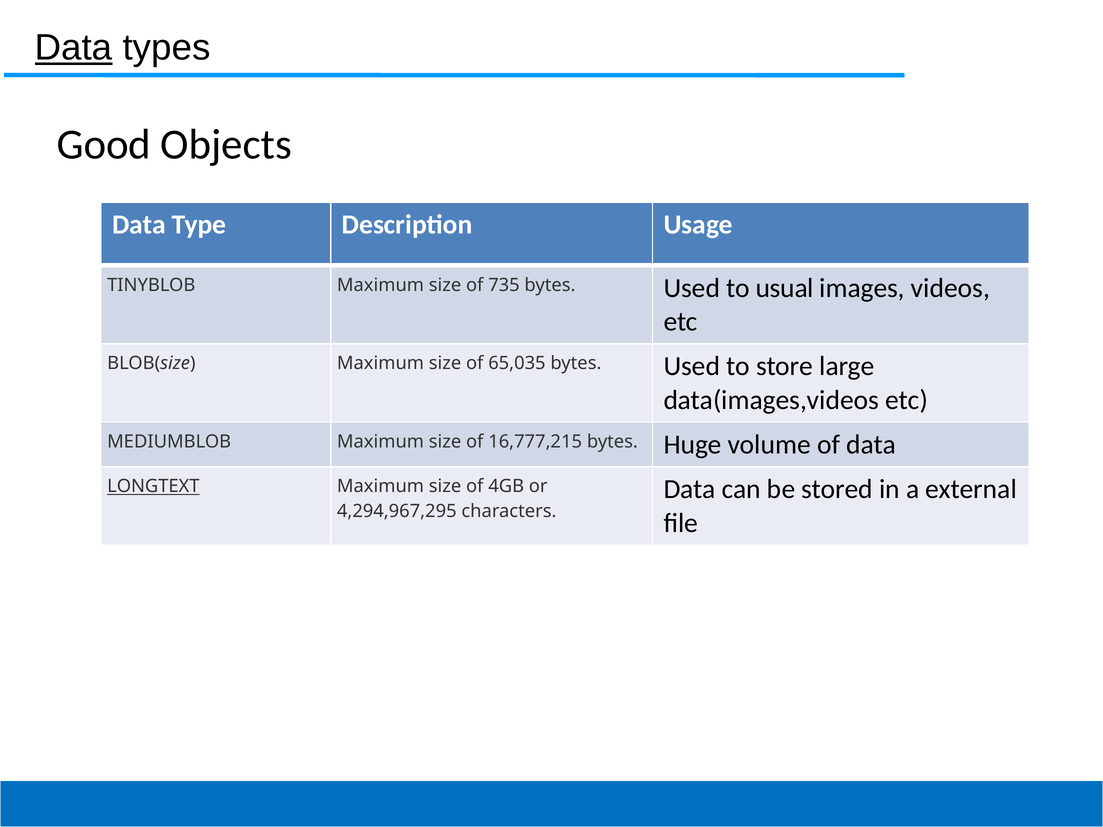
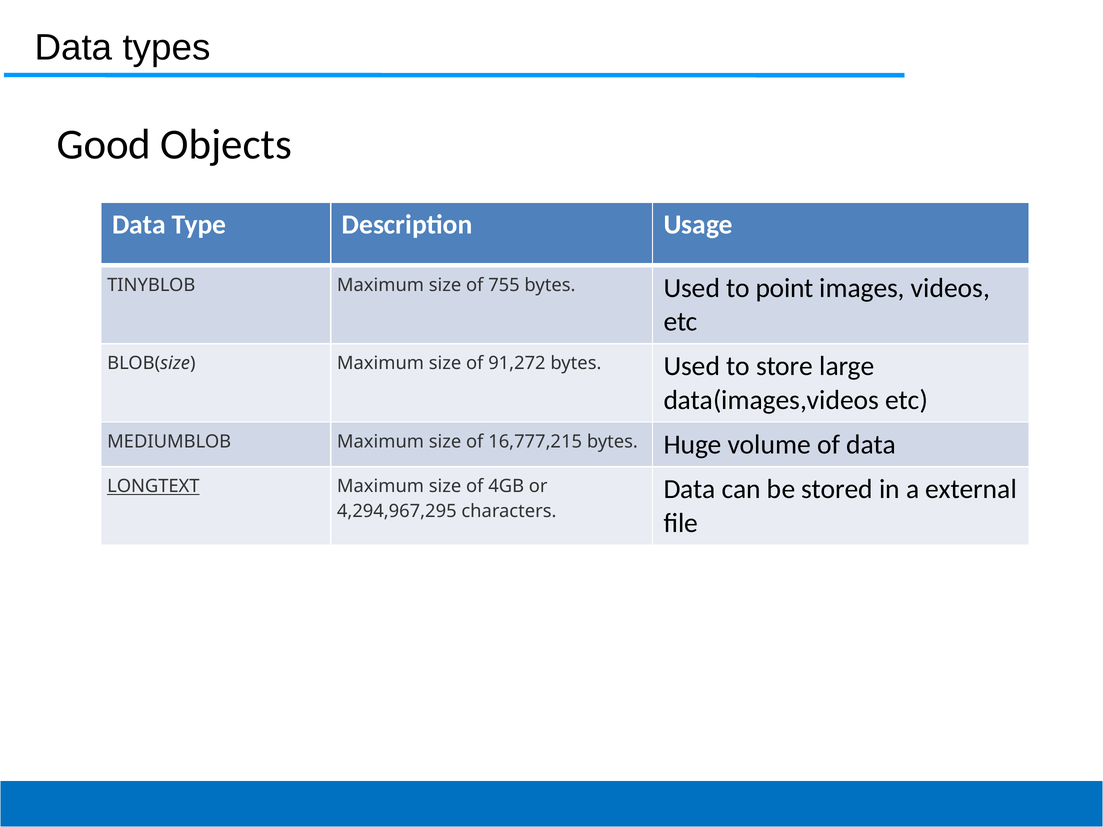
Data underline: present -> none (74, 48)
735: 735 -> 755 (504, 285)
usual: usual -> point (785, 288)
65,035: 65,035 -> 91,272 (517, 363)
